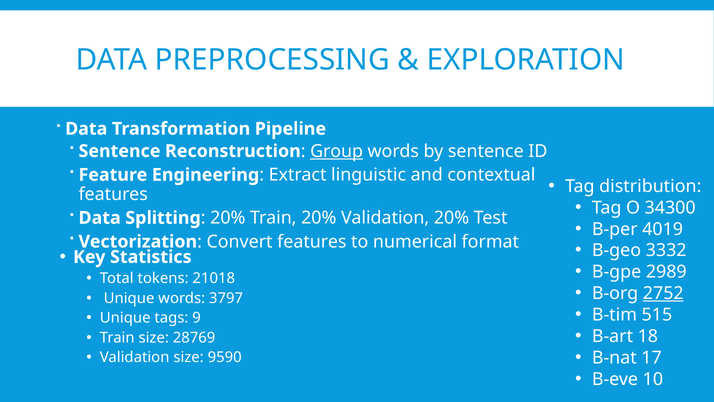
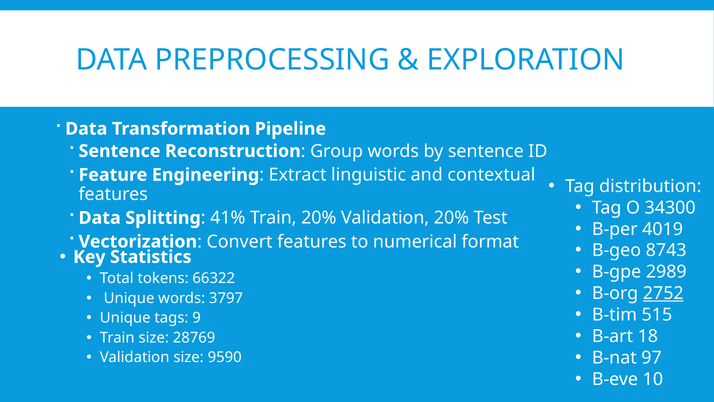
Group underline: present -> none (337, 151)
20%: 20% -> 41% (228, 218)
3332: 3332 -> 8743 (666, 250)
21018: 21018 -> 66322 (214, 278)
17: 17 -> 97 (652, 357)
